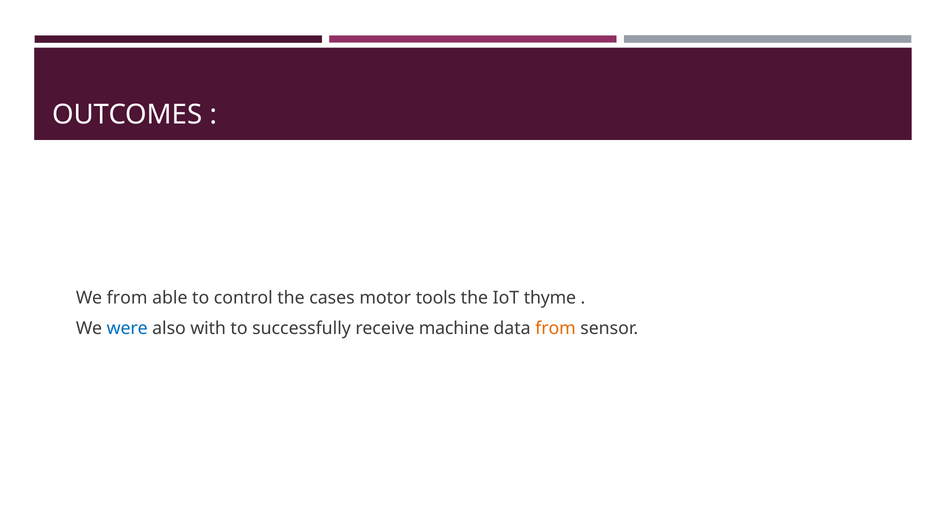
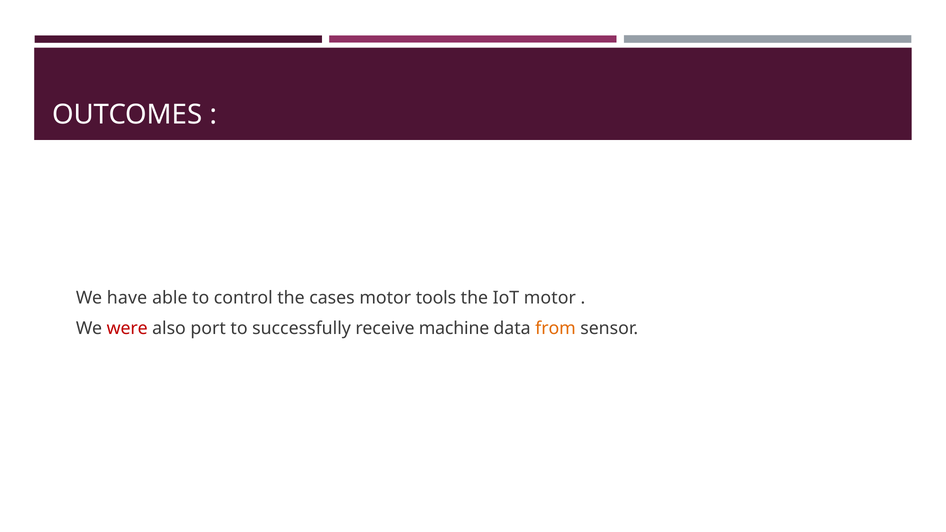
from: from -> have (127, 298)
IoT thyme: thyme -> motor (550, 298)
were colour: blue -> red (127, 329)
with: with -> port (208, 329)
